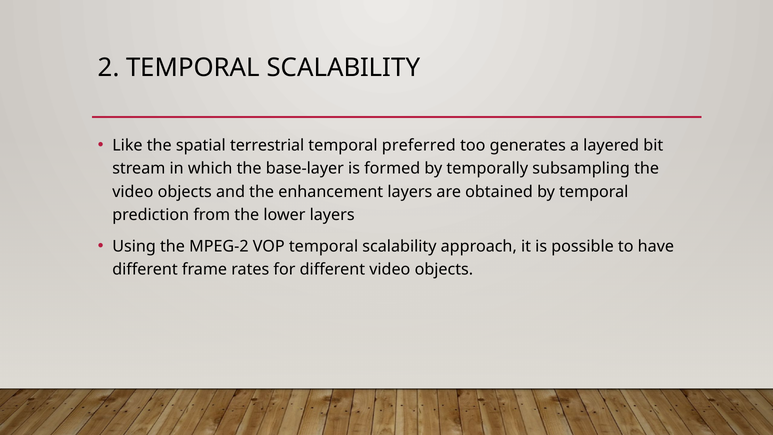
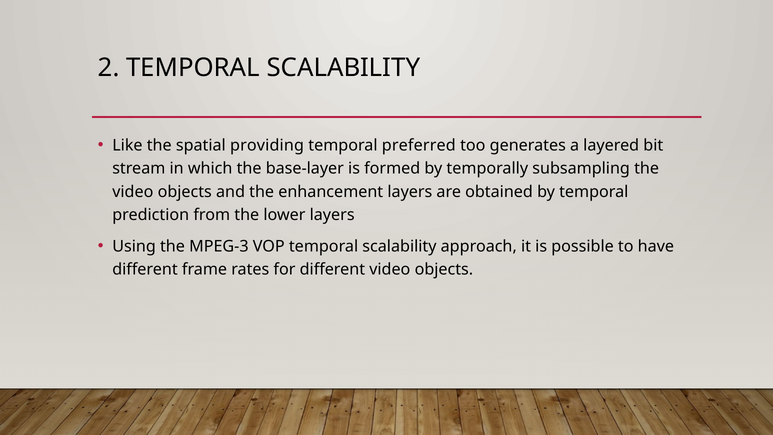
terrestrial: terrestrial -> providing (267, 145)
MPEG-2: MPEG-2 -> MPEG-3 (219, 246)
